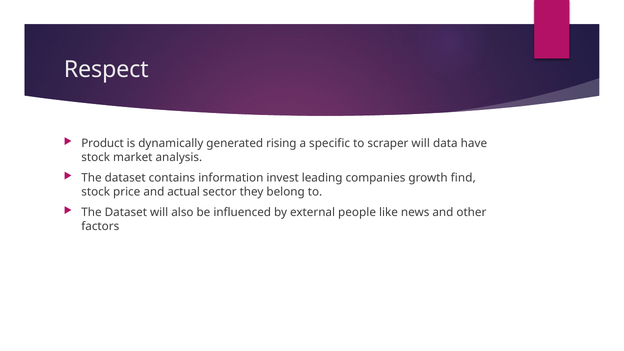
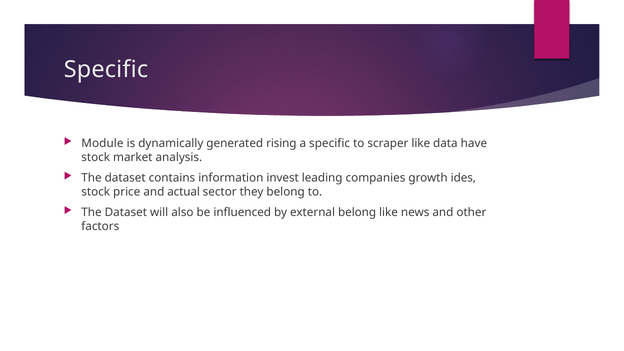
Respect: Respect -> Specific (106, 70)
Product: Product -> Module (102, 143)
scraper will: will -> like (421, 143)
find: find -> ides (463, 178)
external people: people -> belong (357, 213)
